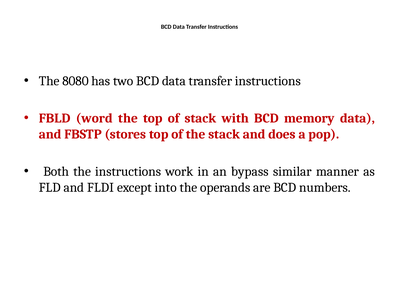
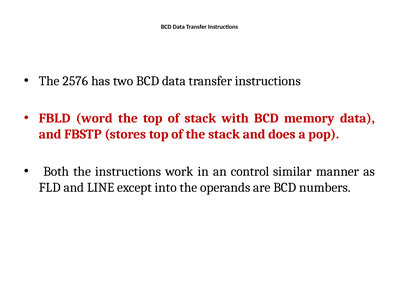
8080: 8080 -> 2576 (75, 81)
bypass: bypass -> control (250, 171)
FLDI: FLDI -> LINE (101, 187)
